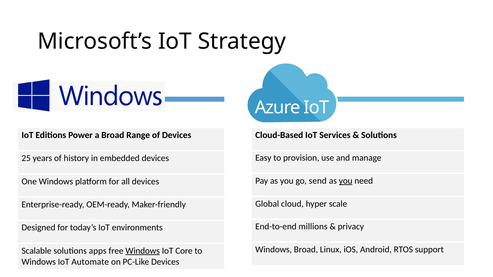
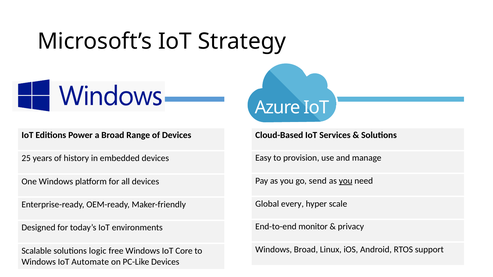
cloud: cloud -> every (292, 204)
millions: millions -> monitor (313, 227)
apps: apps -> logic (98, 251)
Windows underline: present -> none (143, 251)
